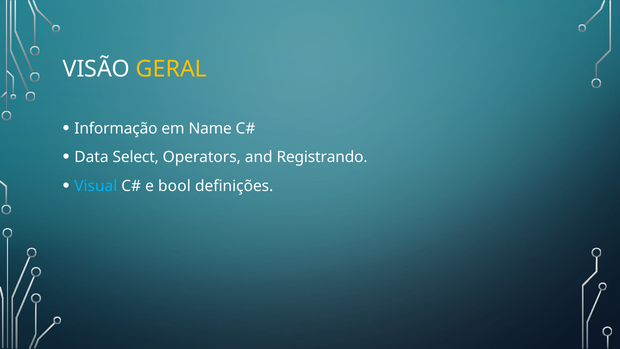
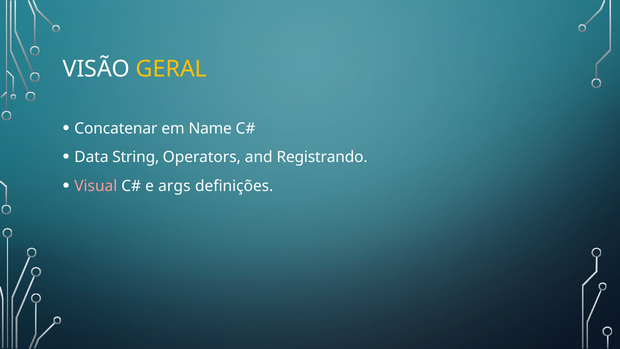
Informação: Informação -> Concatenar (116, 128)
Select: Select -> String (136, 157)
Visual colour: light blue -> pink (96, 186)
bool: bool -> args (174, 186)
